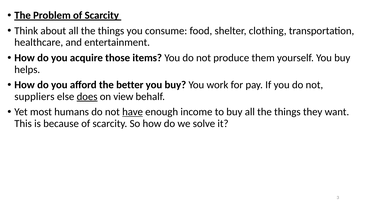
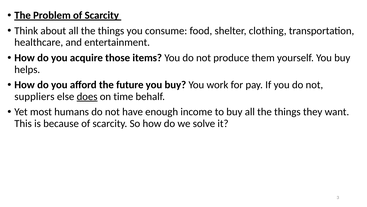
better: better -> future (130, 85)
view: view -> time (123, 96)
have underline: present -> none (133, 112)
